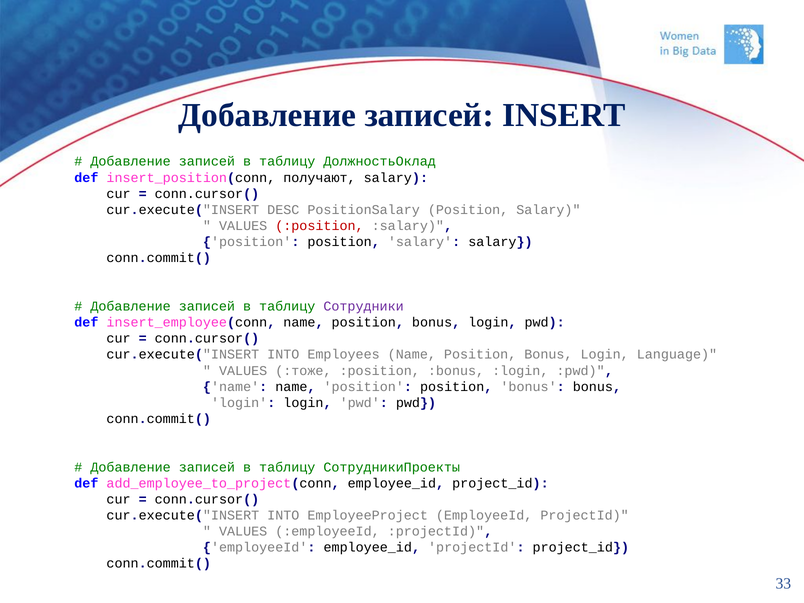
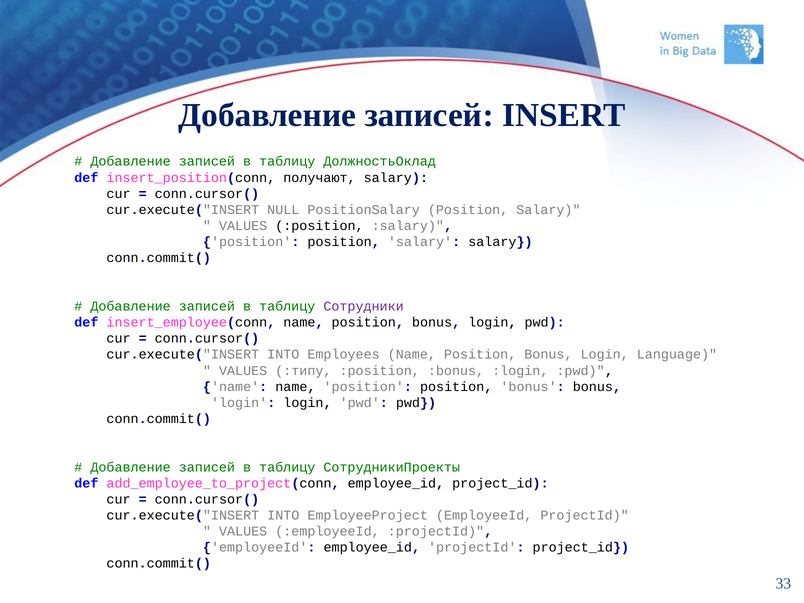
DESC: DESC -> NULL (283, 210)
:position colour: red -> black (319, 226)
:тоже: :тоже -> :типу (303, 371)
